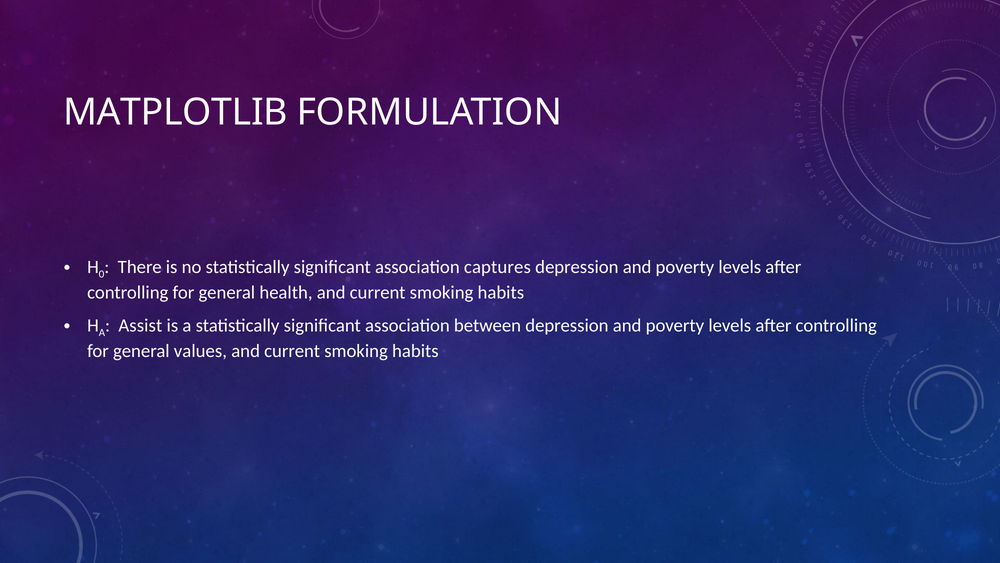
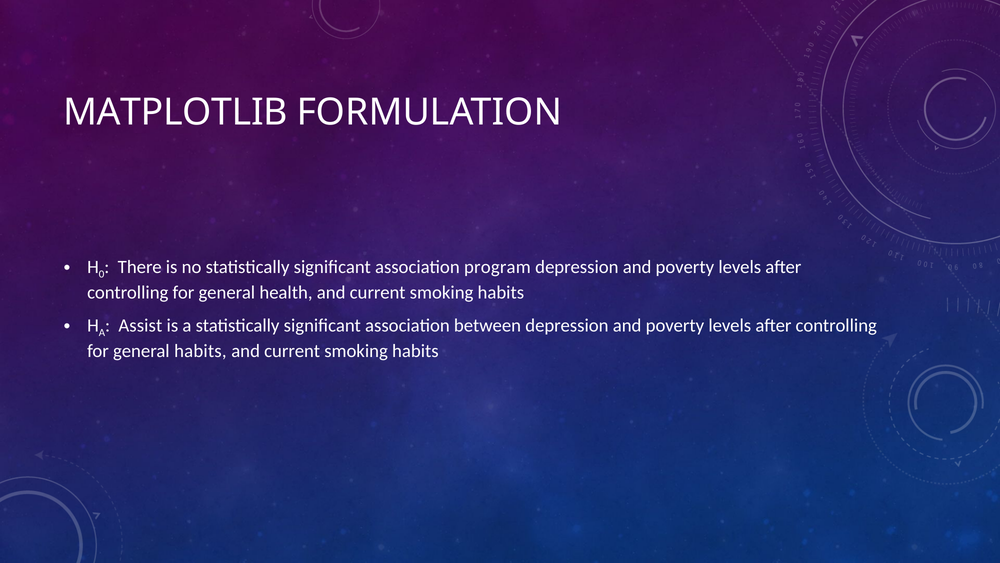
captures: captures -> program (497, 267)
general values: values -> habits (200, 351)
